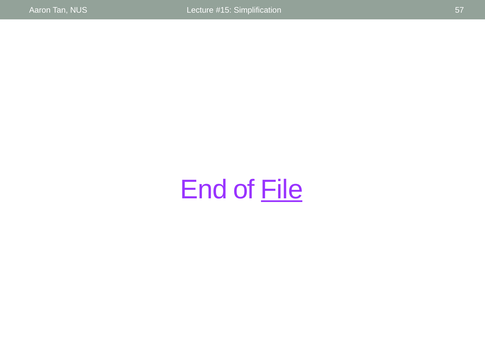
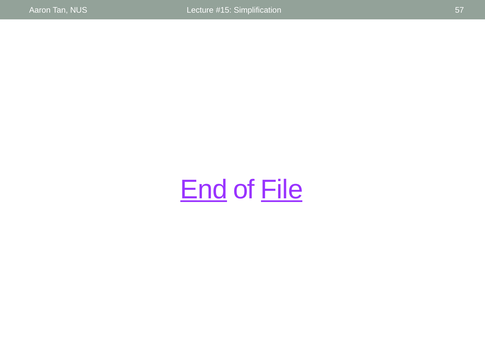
End underline: none -> present (204, 189)
